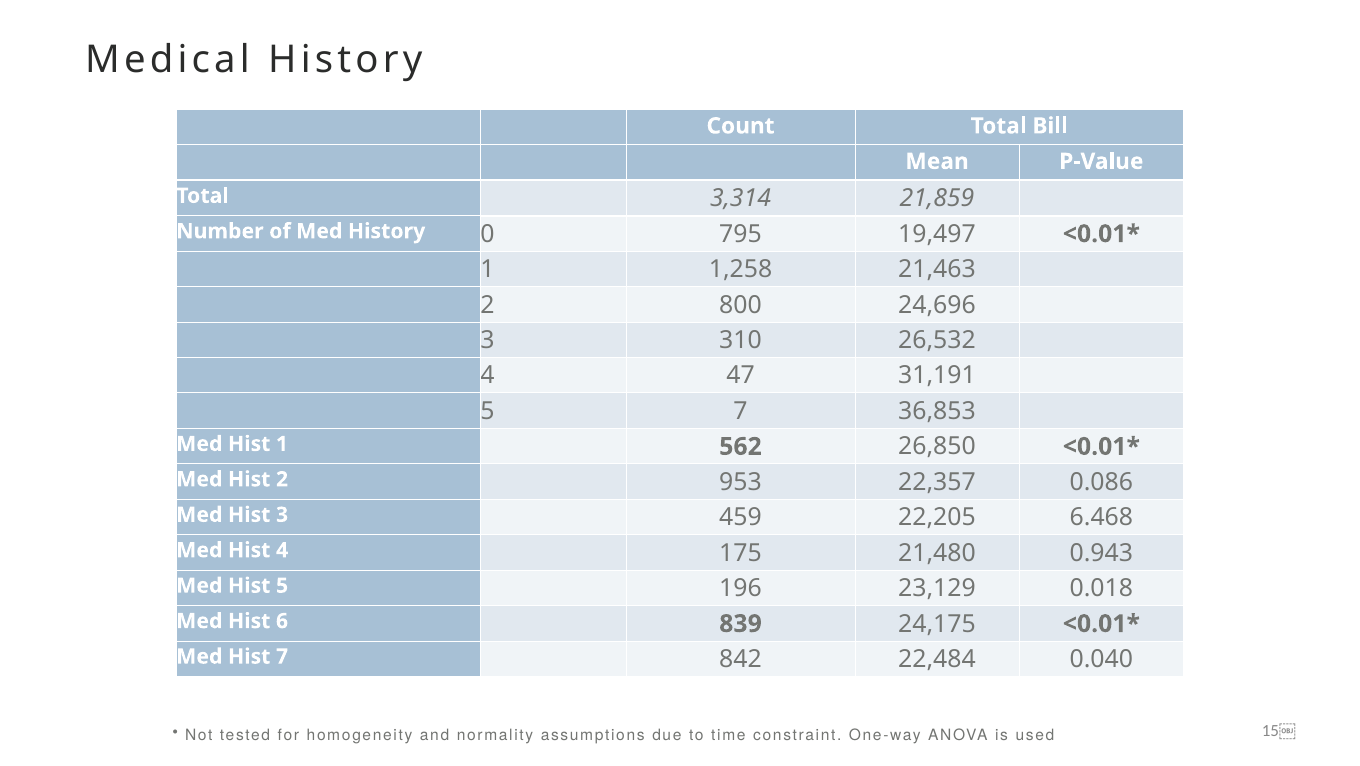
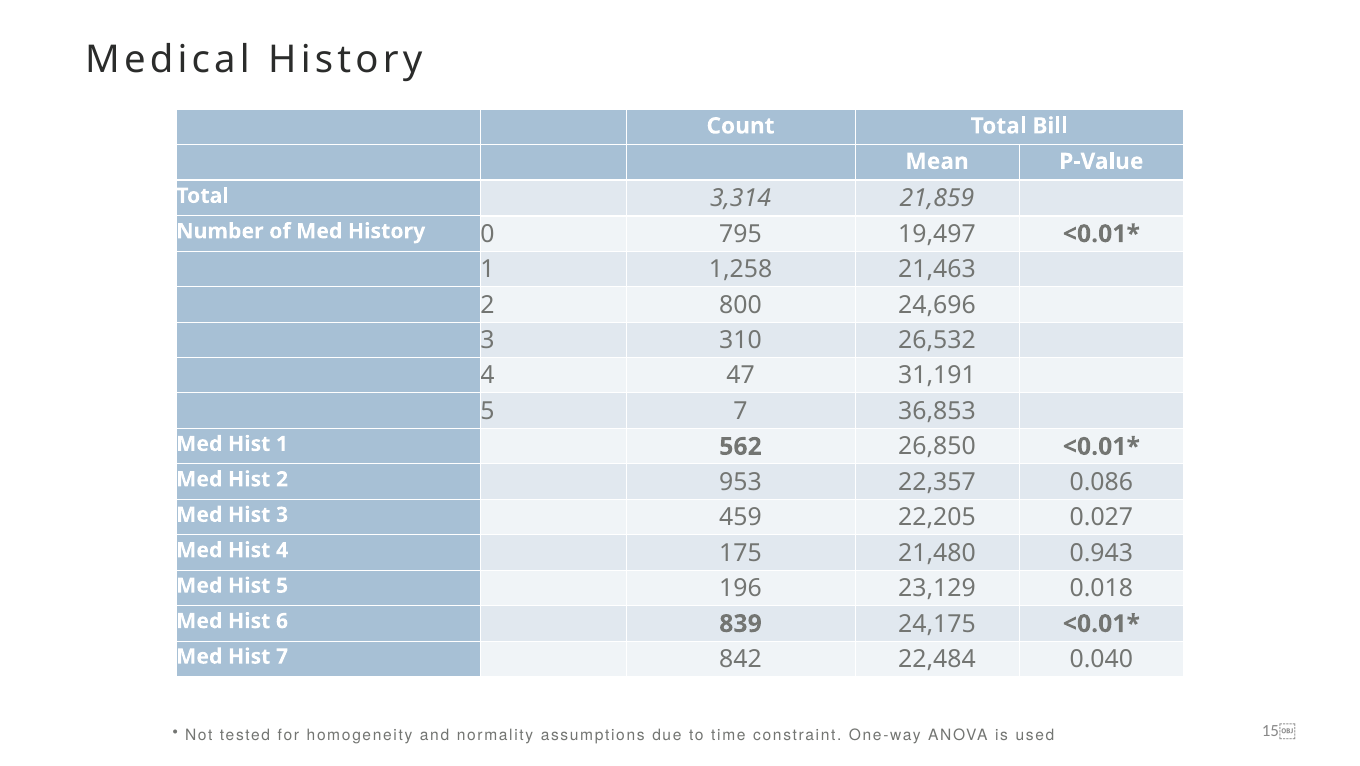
6.468: 6.468 -> 0.027 (1101, 517)
